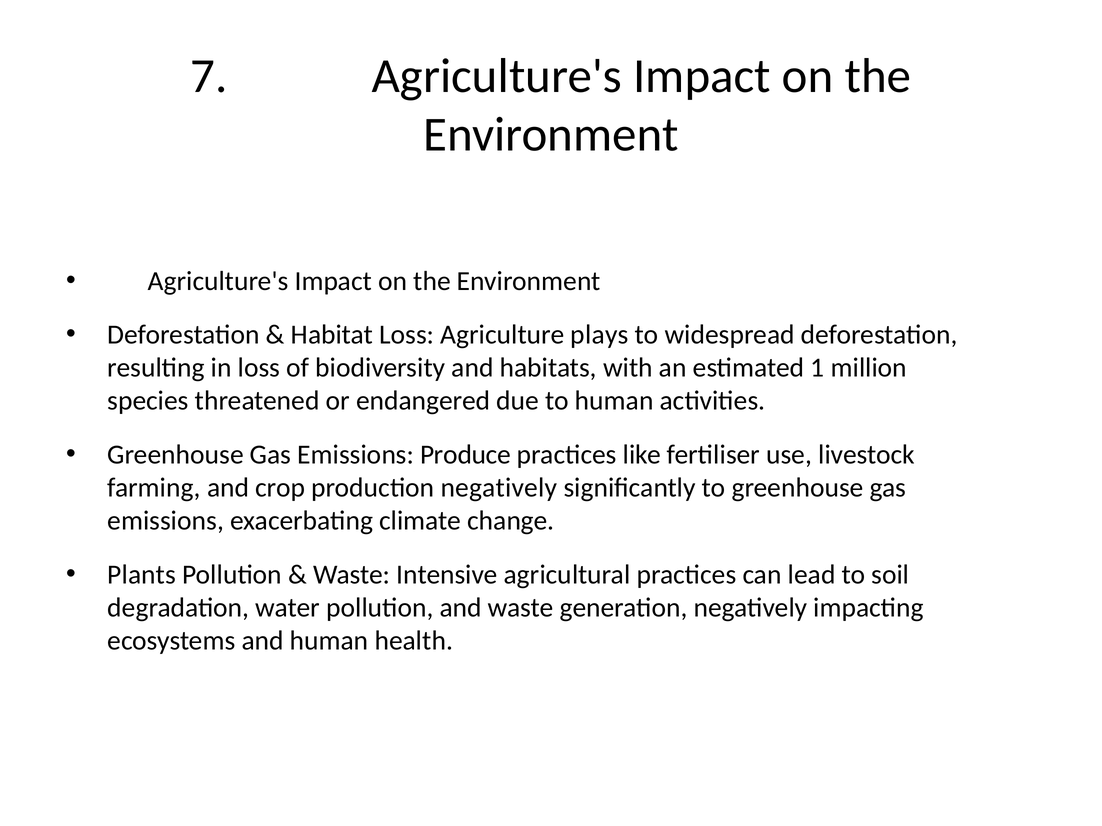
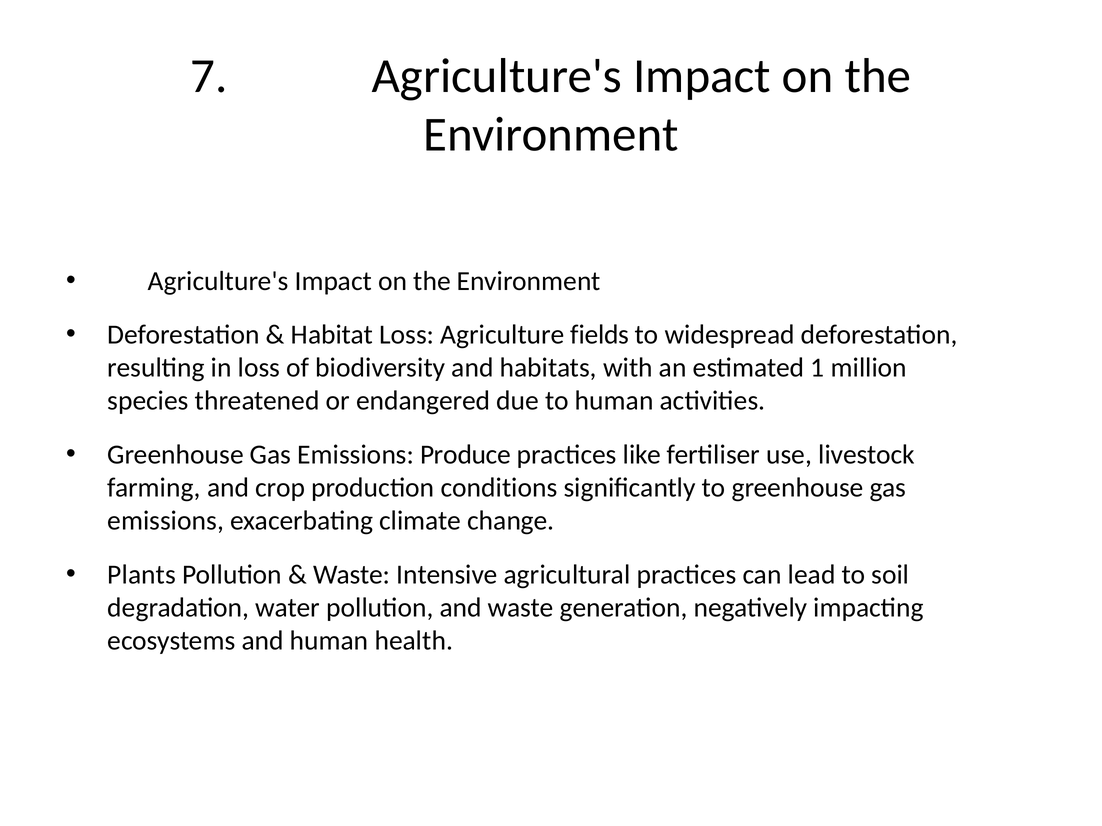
plays: plays -> fields (600, 335)
production negatively: negatively -> conditions (499, 488)
